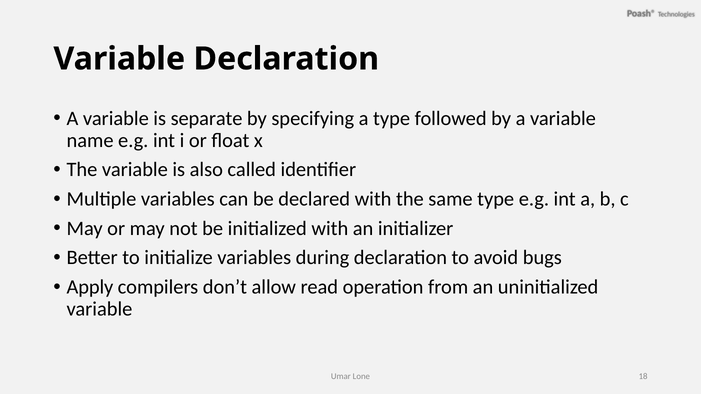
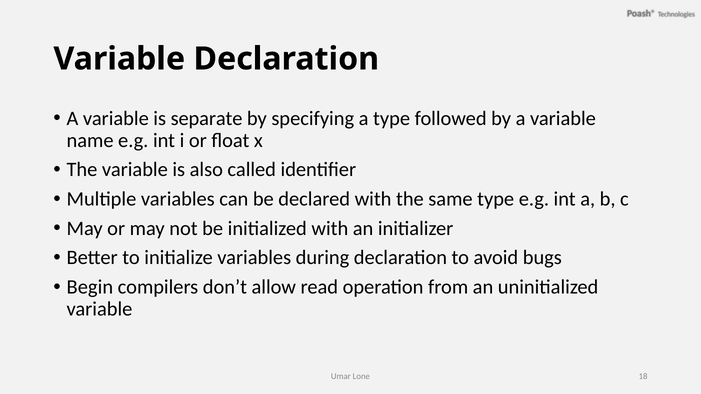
Apply: Apply -> Begin (90, 287)
